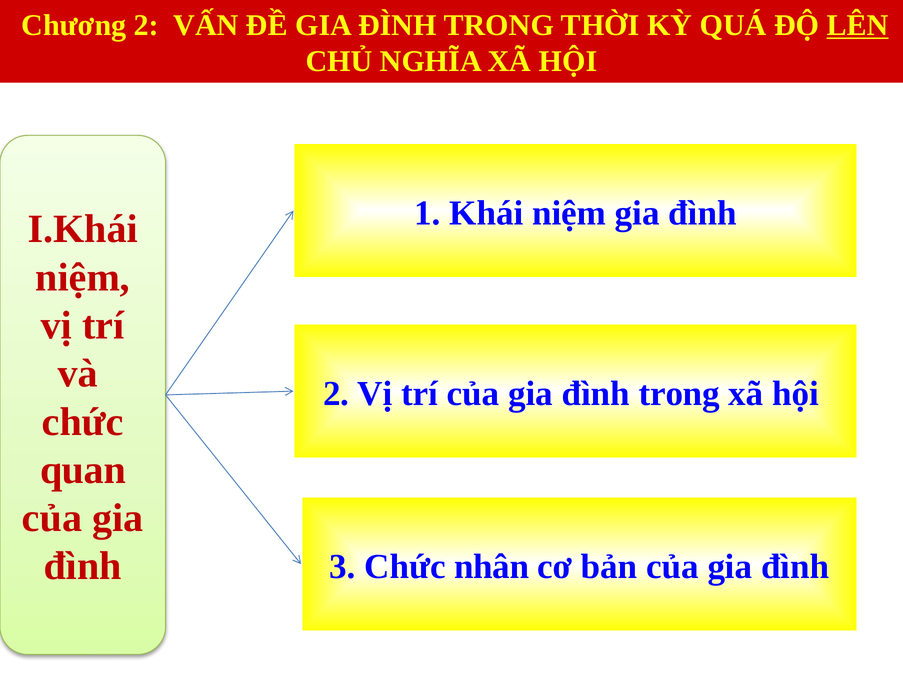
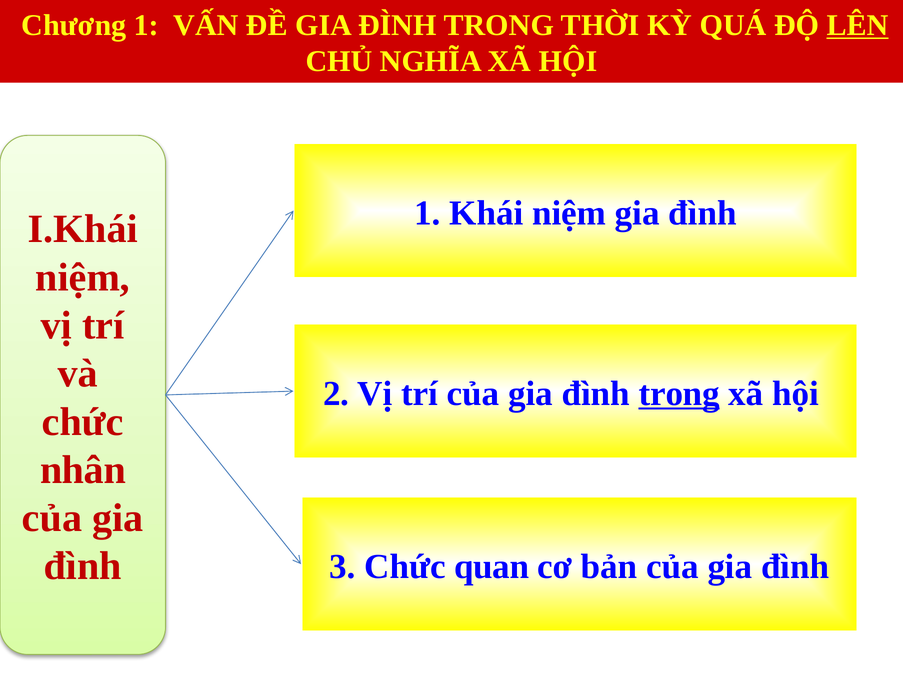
Chương 2: 2 -> 1 (146, 25)
trong underline: none -> present (679, 394)
quan: quan -> nhân (83, 470)
nhân: nhân -> quan (492, 567)
